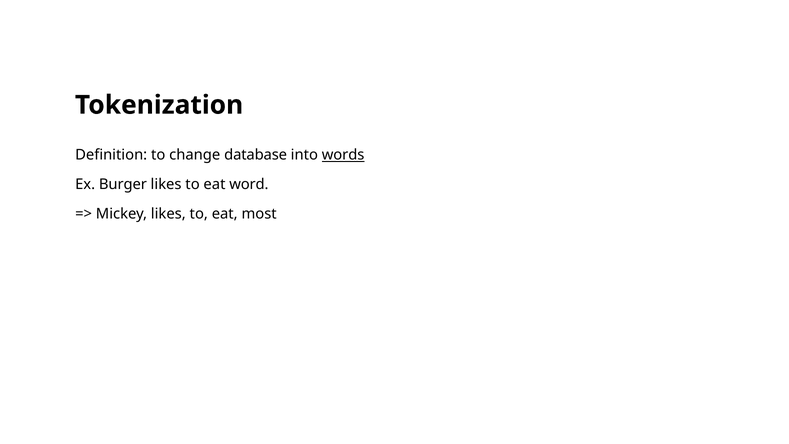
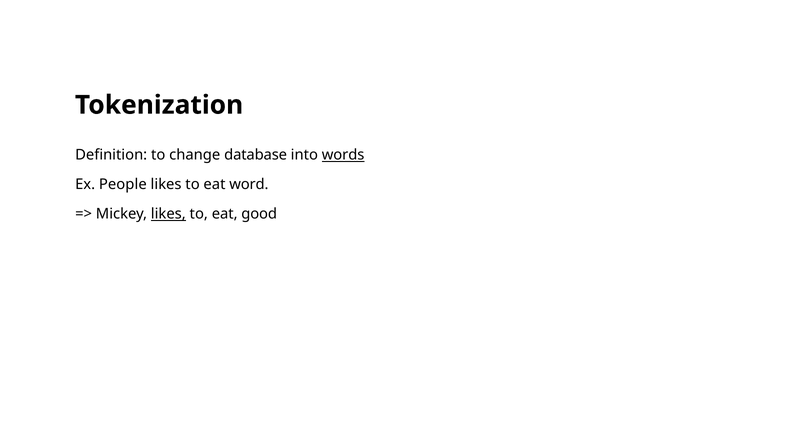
Burger: Burger -> People (123, 184)
likes underline: none -> present (168, 214)
most: most -> good (259, 214)
